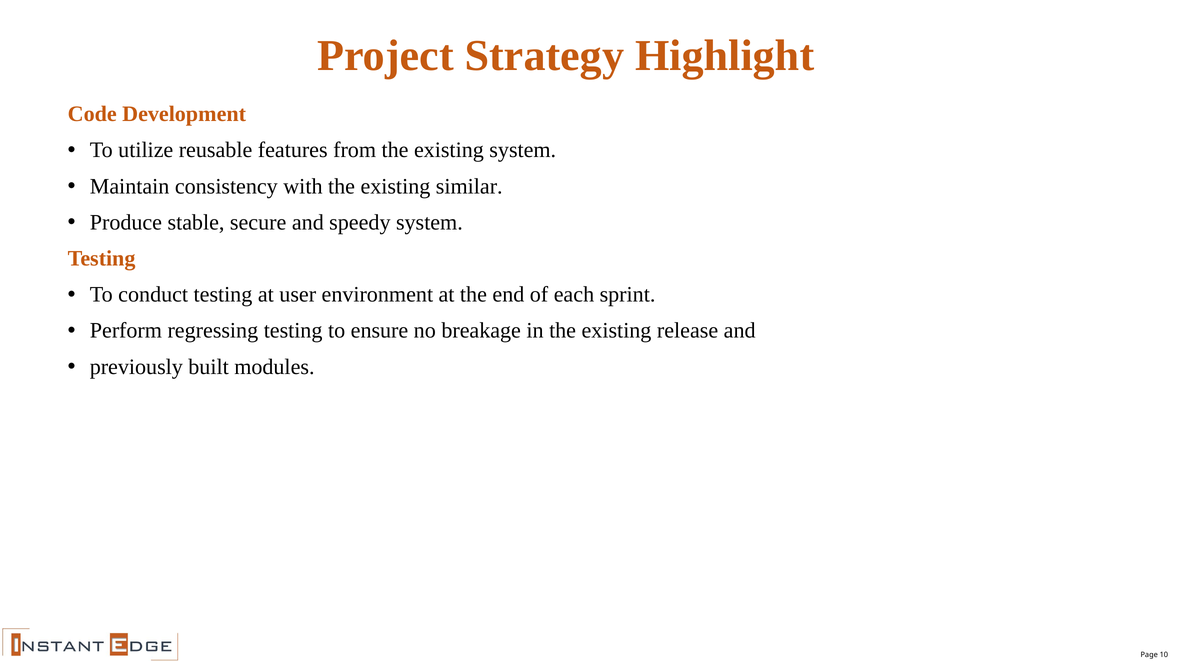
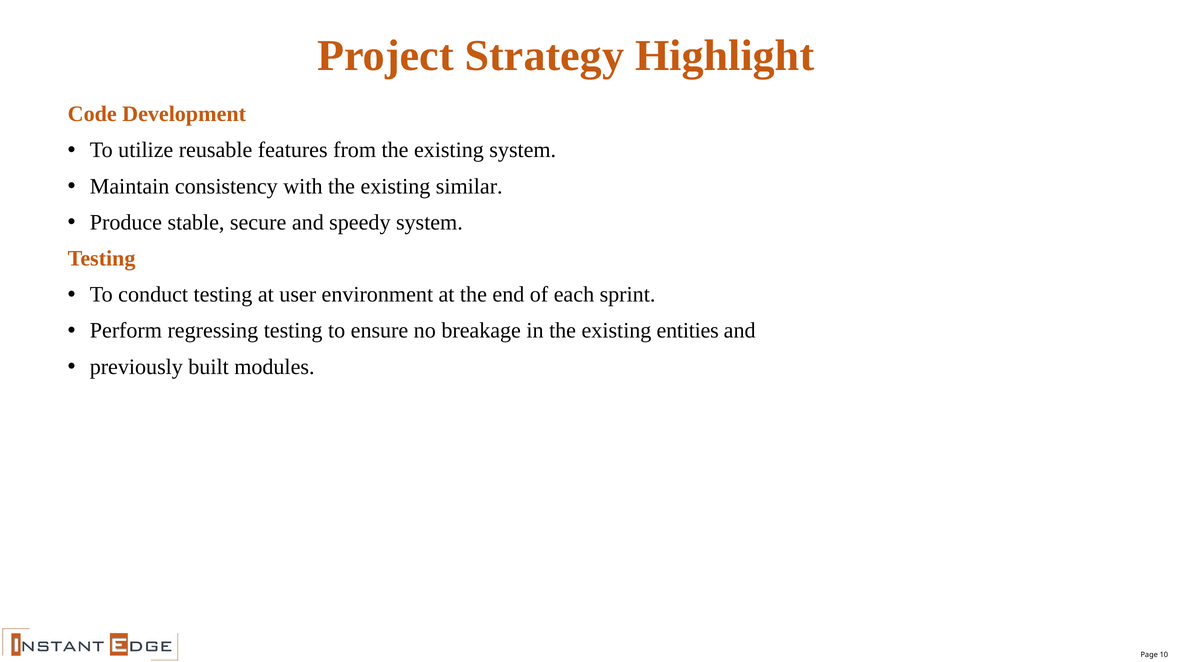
release: release -> entities (688, 331)
